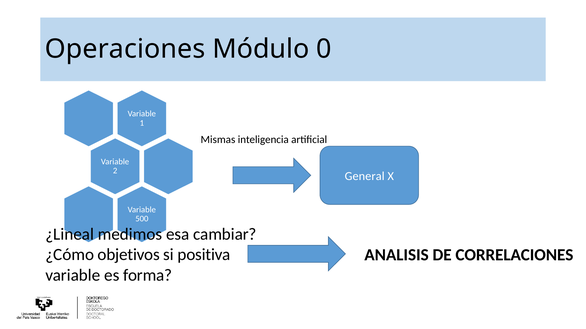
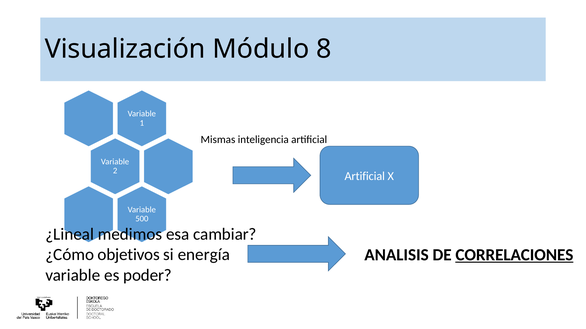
Operaciones: Operaciones -> Visualización (125, 49)
0: 0 -> 8 (324, 49)
General: General -> Artificial (365, 176)
positiva: positiva -> energía (204, 255)
CORRELACIONES underline: none -> present (514, 255)
forma: forma -> poder (148, 276)
